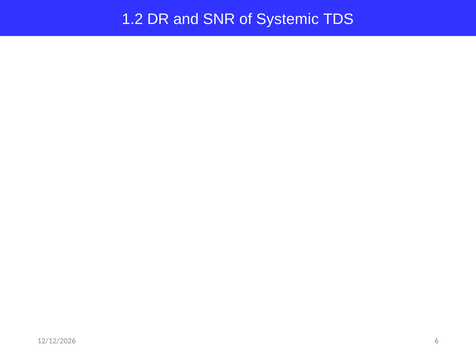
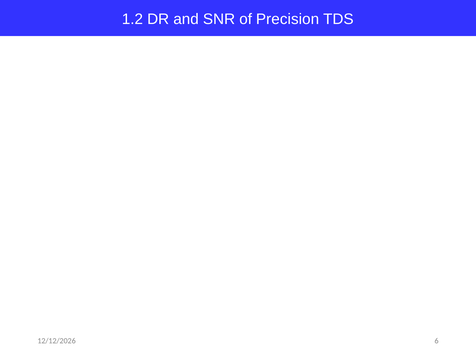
Systemic: Systemic -> Precision (288, 19)
